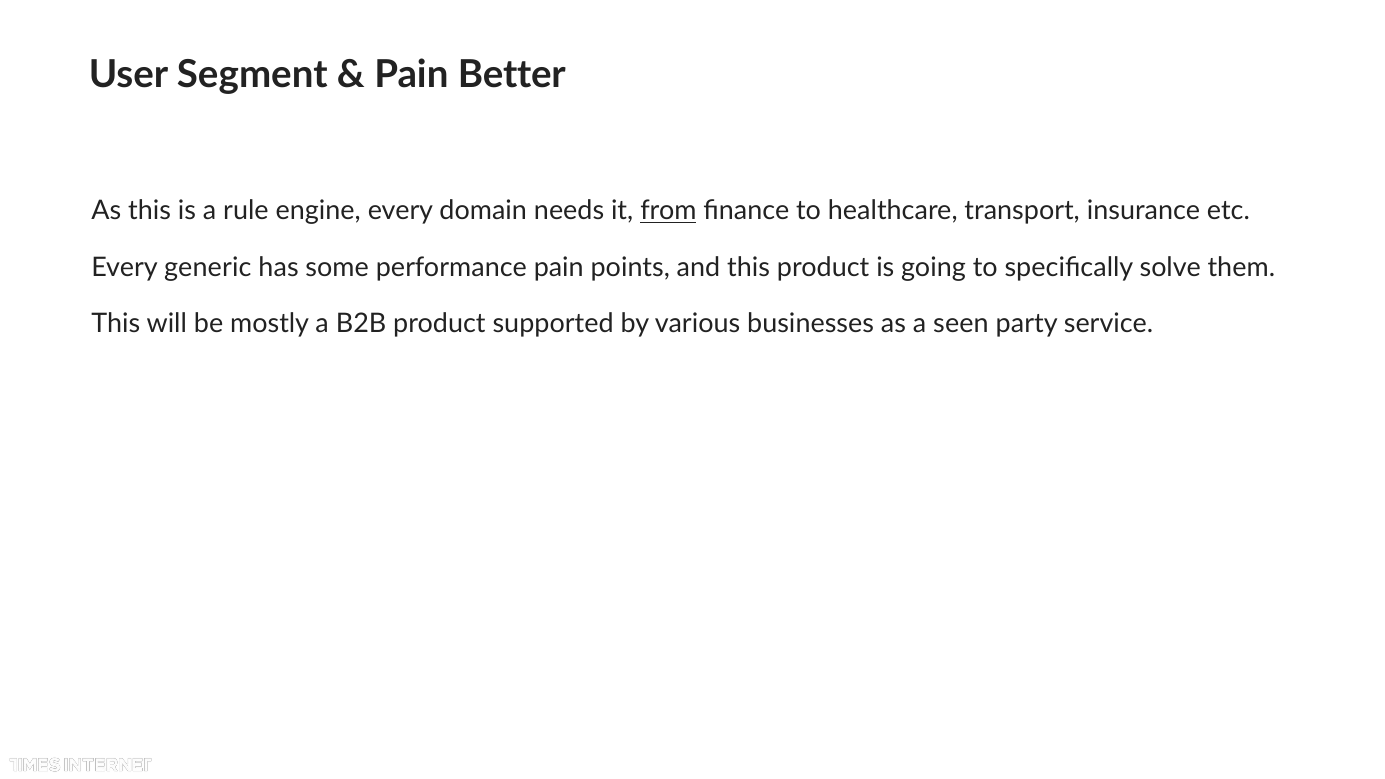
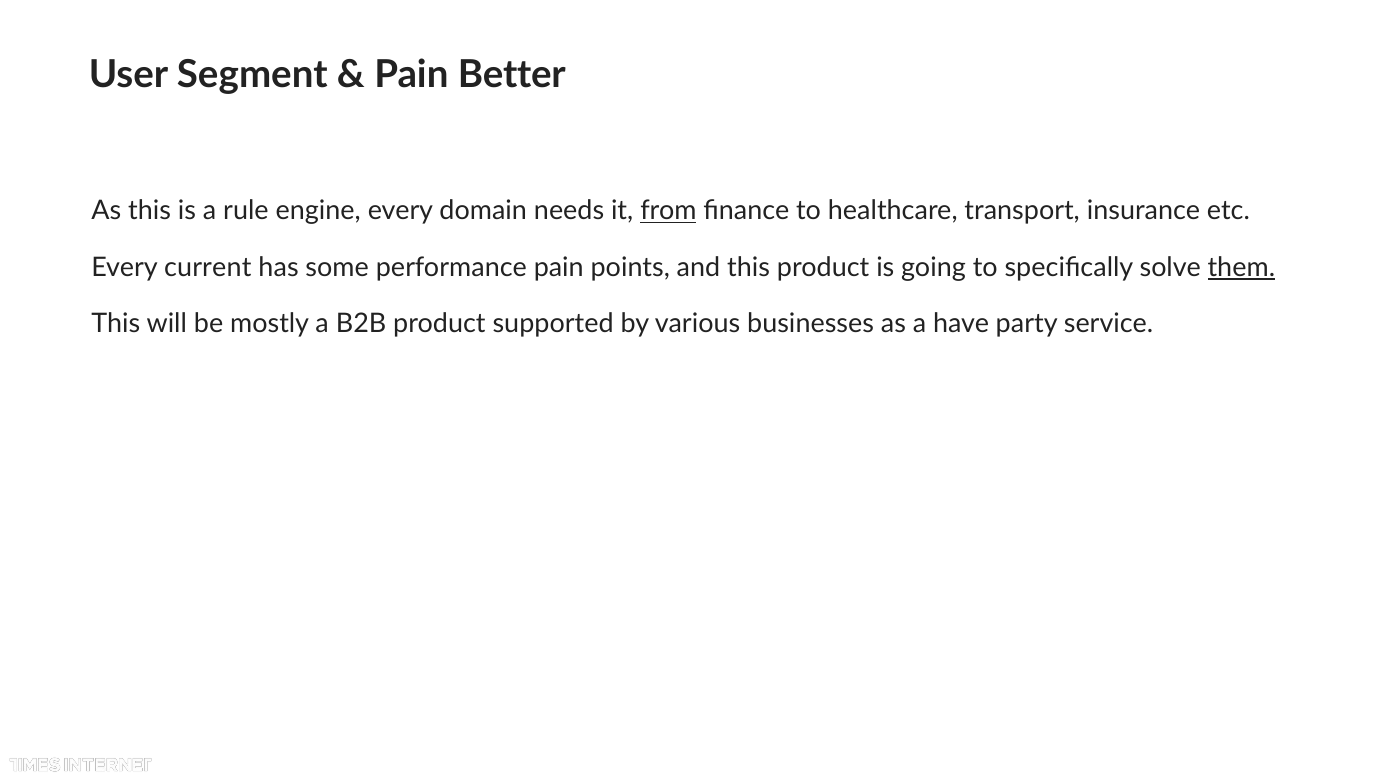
generic: generic -> current (208, 267)
them underline: none -> present (1241, 267)
seen: seen -> have (961, 324)
